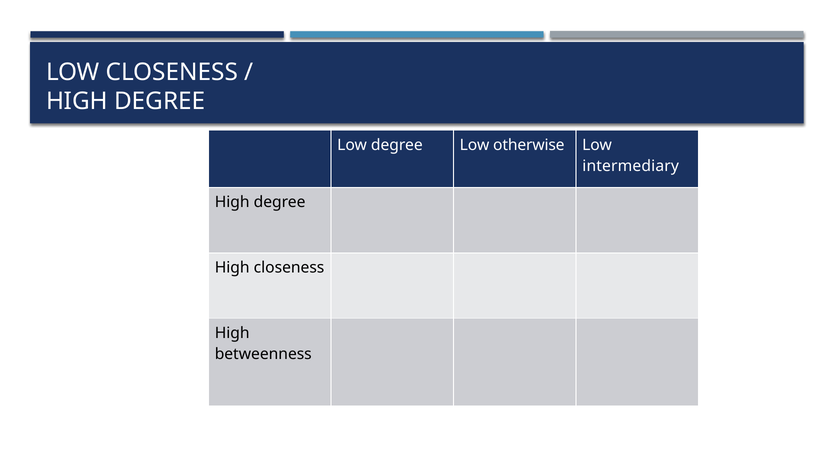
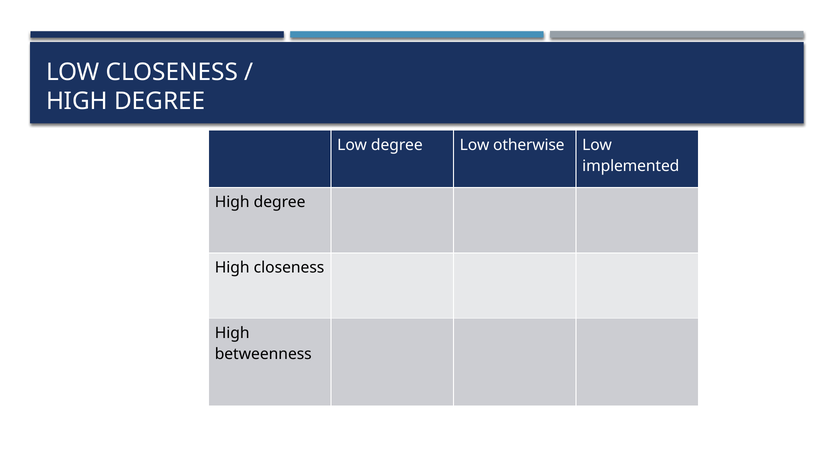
intermediary: intermediary -> implemented (631, 166)
